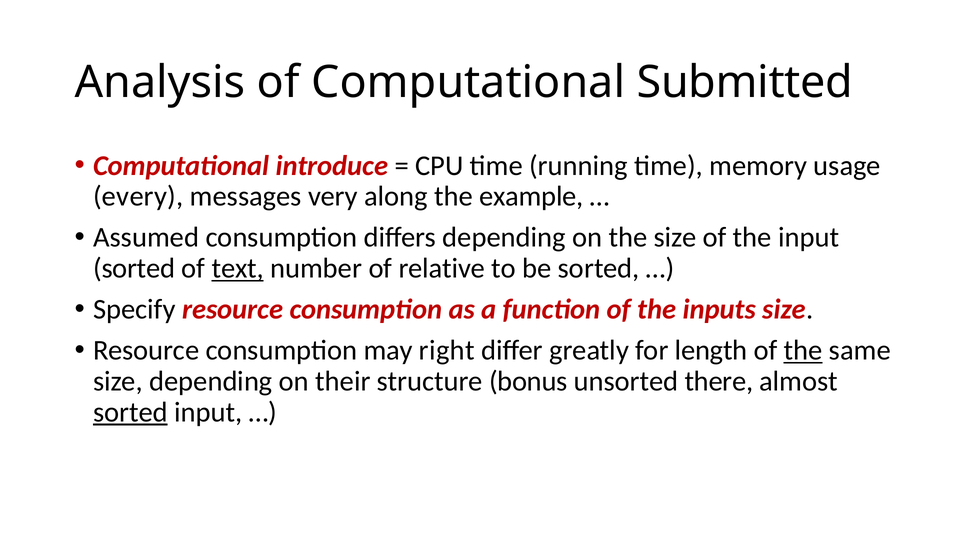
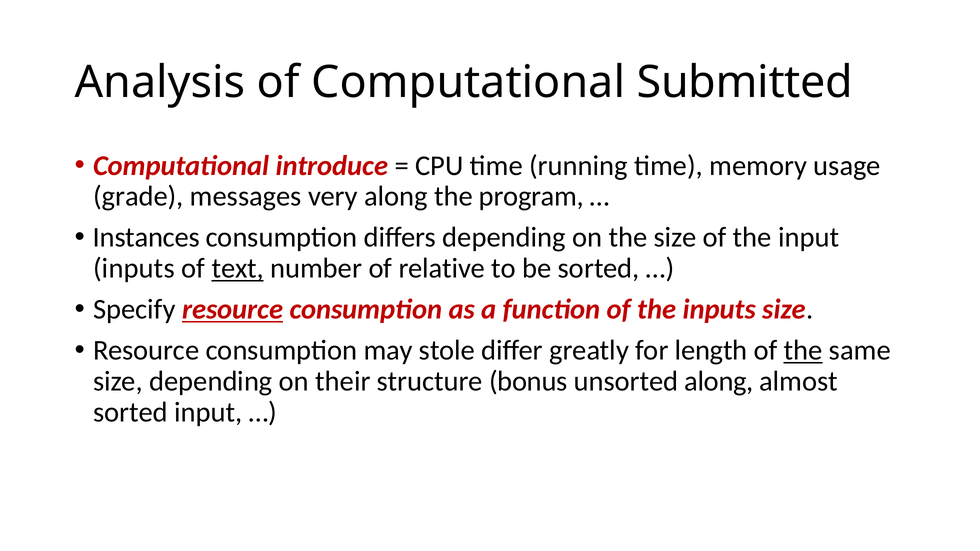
every: every -> grade (138, 197)
example: example -> program (531, 197)
Assumed: Assumed -> Instances (146, 238)
sorted: sorted -> inputs (134, 269)
resource underline: none -> present (233, 310)
right: right -> stole (447, 351)
unsorted there: there -> along (719, 382)
sorted underline: present -> none (130, 412)
